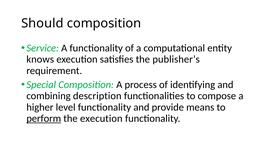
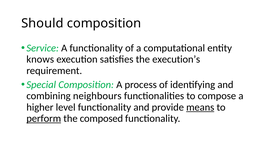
publisher’s: publisher’s -> execution’s (176, 59)
description: description -> neighbours (97, 96)
means underline: none -> present (200, 107)
the execution: execution -> composed (101, 119)
